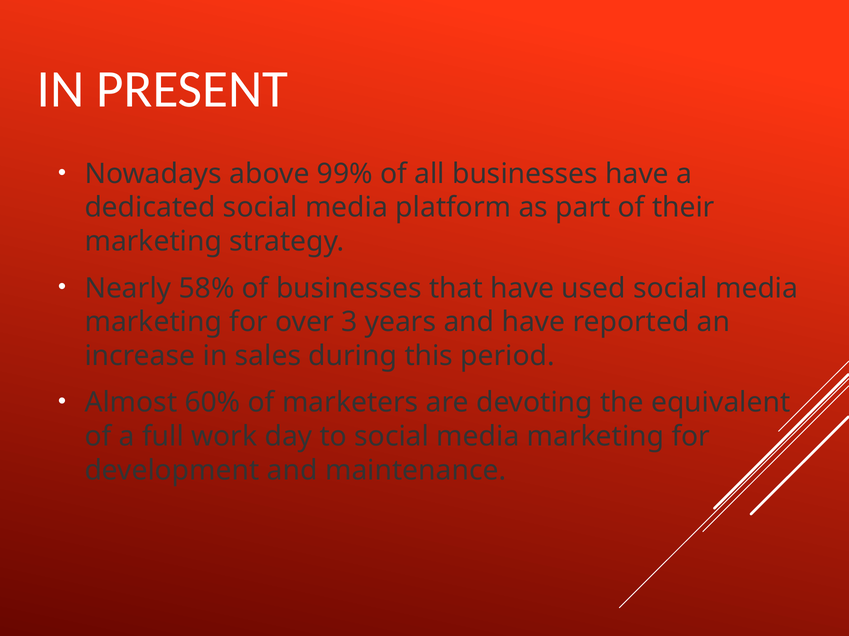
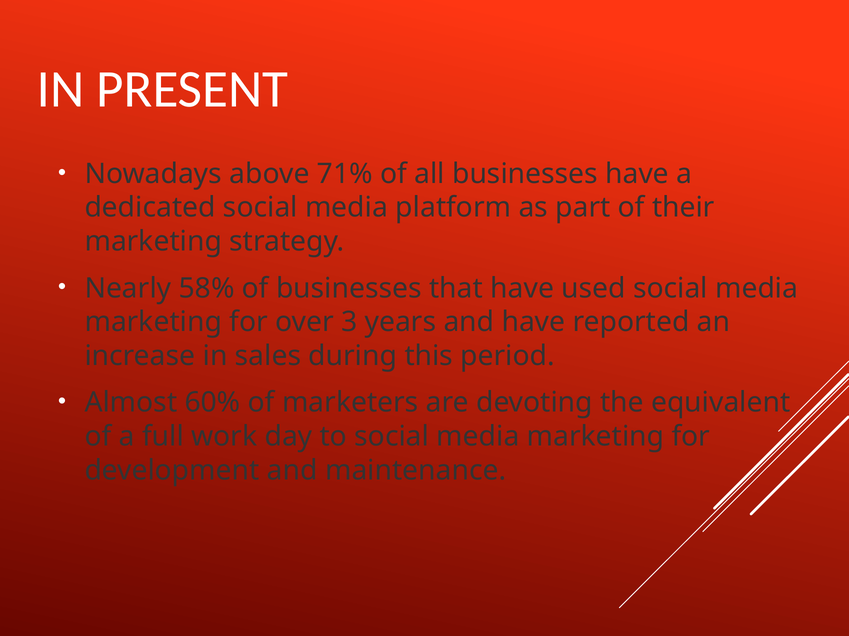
99%: 99% -> 71% (345, 174)
